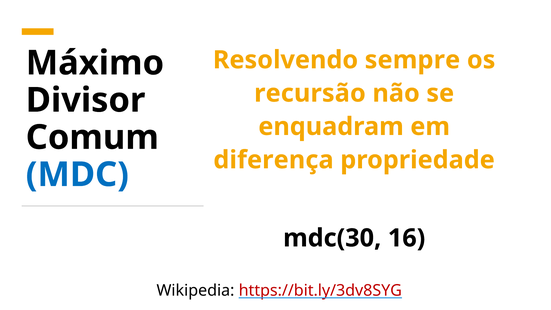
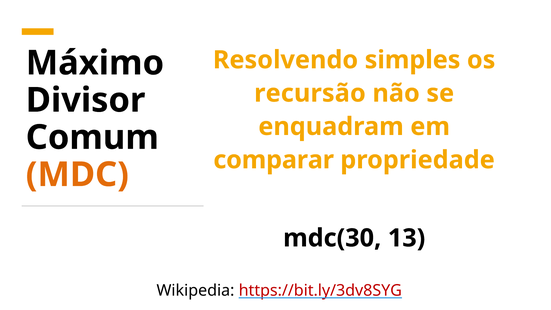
sempre: sempre -> simples (413, 60)
diferença: diferença -> comparar (274, 160)
MDC colour: blue -> orange (77, 175)
16: 16 -> 13 (407, 238)
